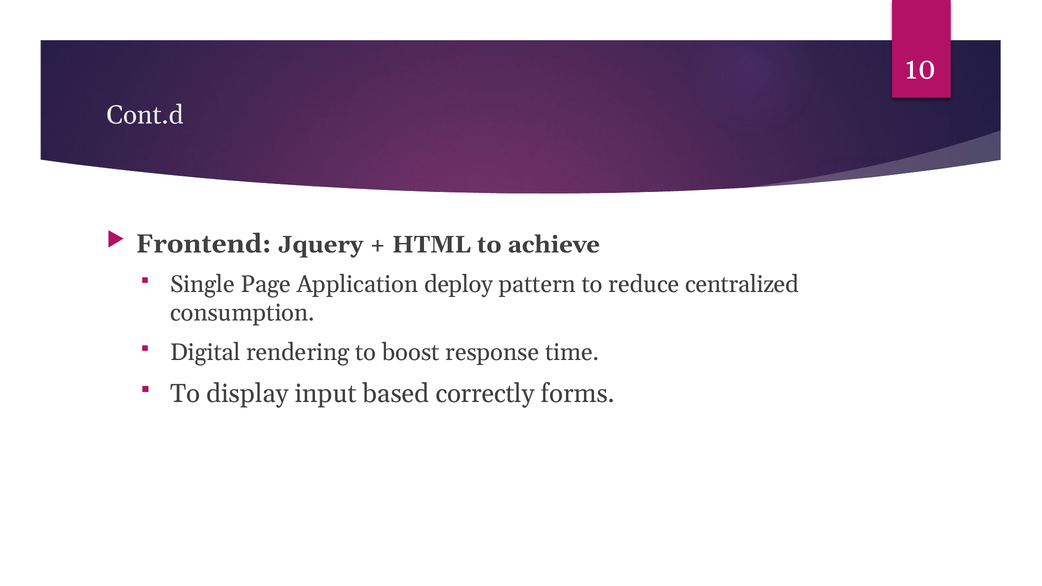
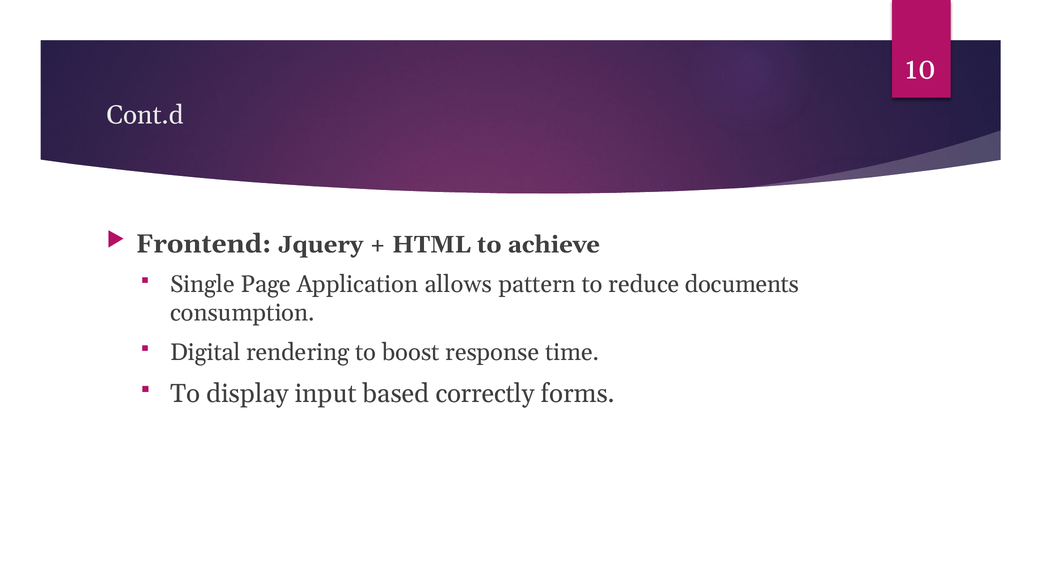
deploy: deploy -> allows (458, 285)
centralized: centralized -> documents (742, 285)
